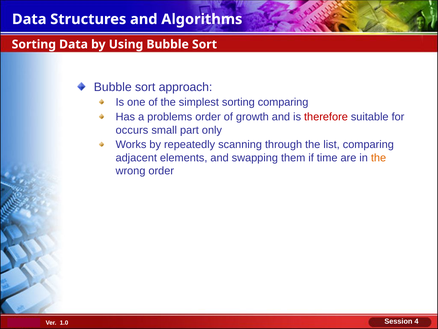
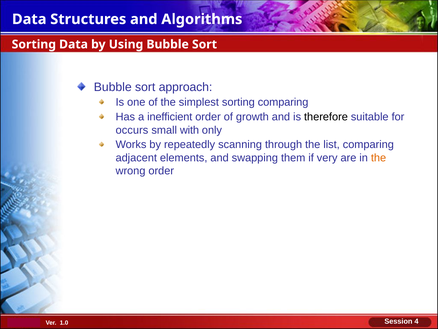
problems: problems -> inefficient (170, 117)
therefore colour: red -> black (326, 117)
part: part -> with (189, 130)
time: time -> very (327, 158)
